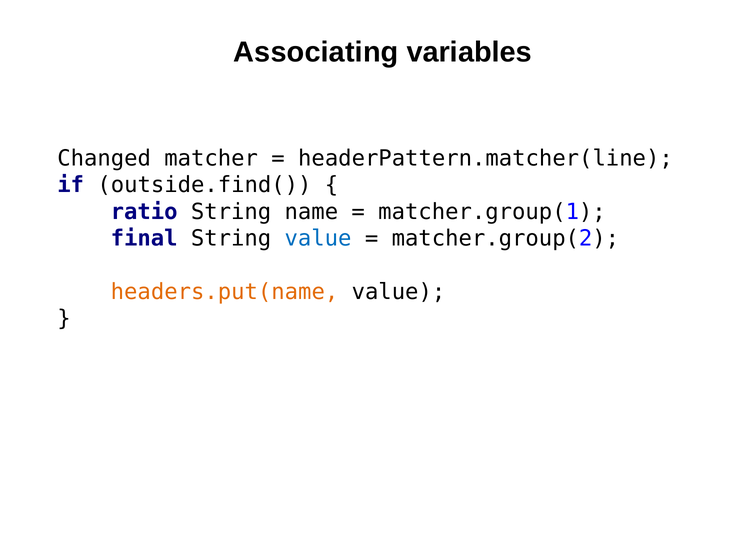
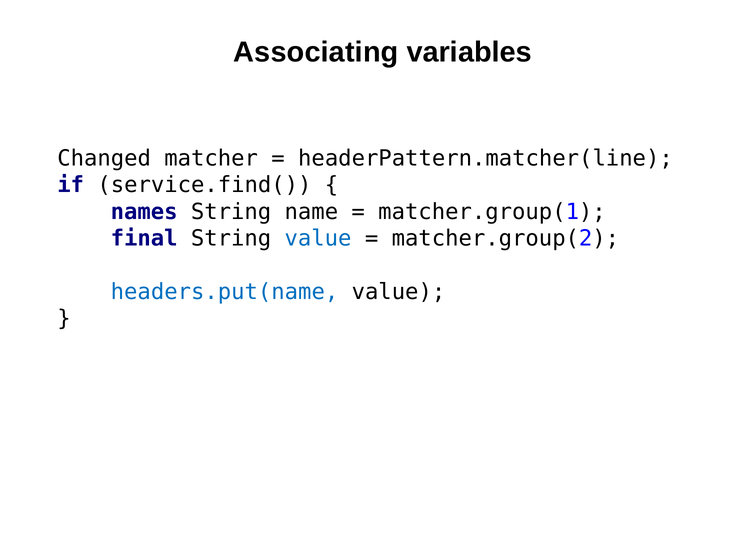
outside.find(: outside.find( -> service.find( (204, 185)
ratio: ratio -> names (144, 212)
headers.put(name colour: orange -> blue (224, 292)
